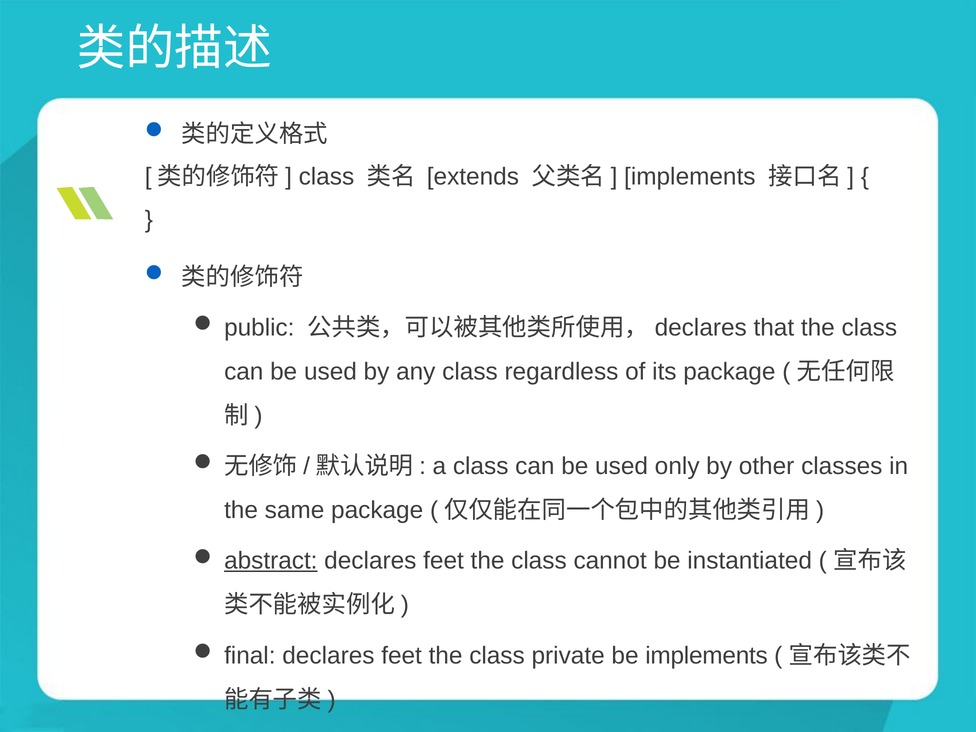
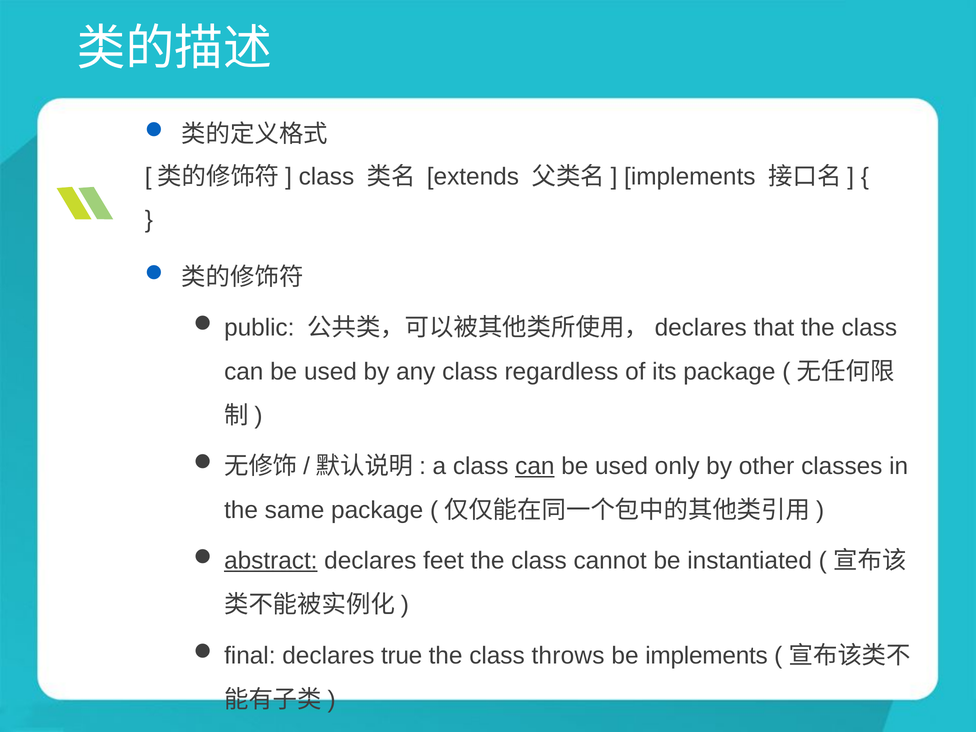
can underline: none -> present (535, 466)
final declares feet: feet -> true (402, 656)
private: private -> throws (568, 656)
